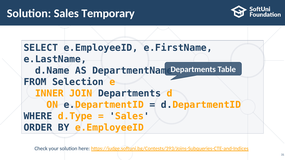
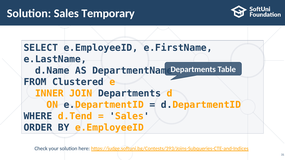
Selection: Selection -> Clustered (78, 82)
d.Type: d.Type -> d.Tend (75, 116)
